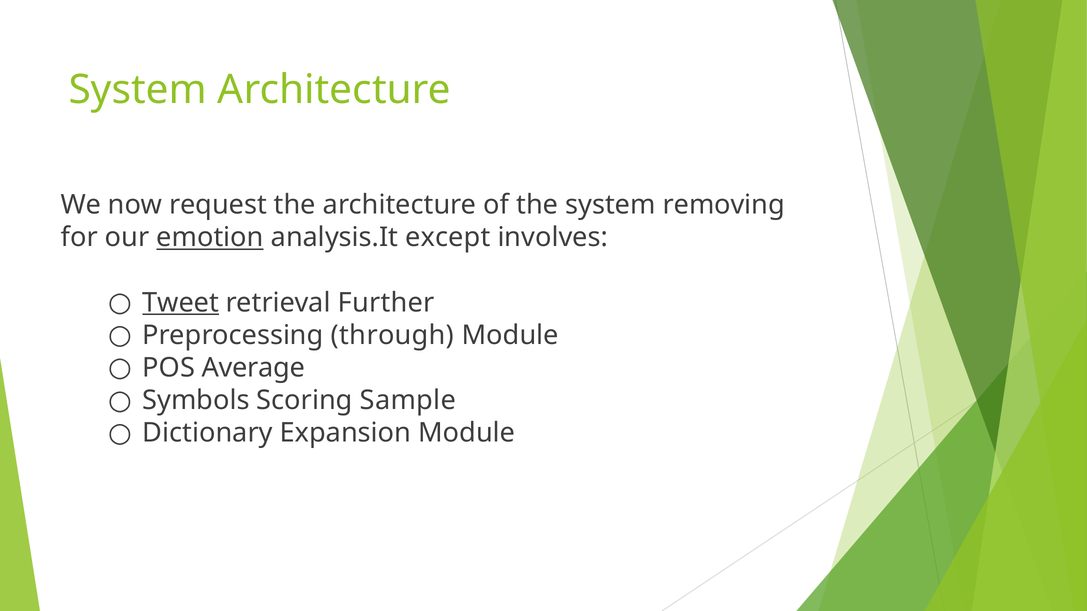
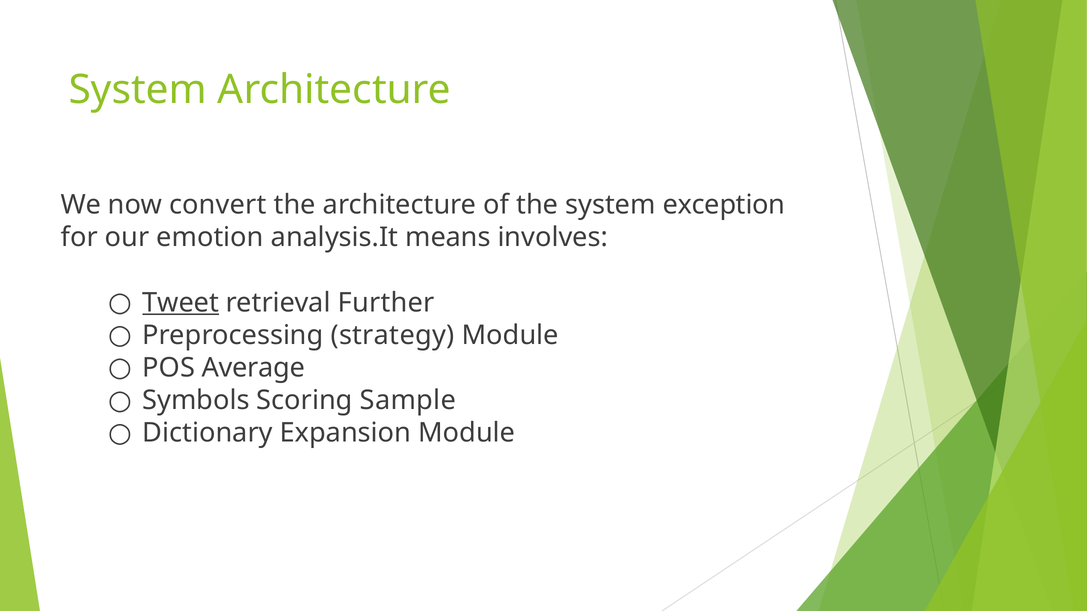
request: request -> convert (218, 205)
removing: removing -> exception (724, 205)
emotion underline: present -> none (210, 238)
except: except -> means (448, 238)
through: through -> strategy (393, 335)
